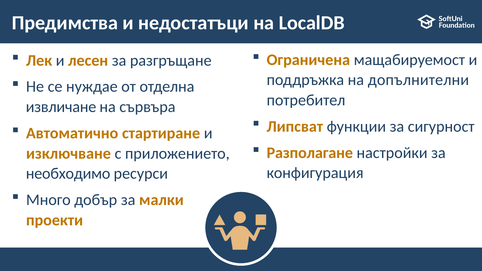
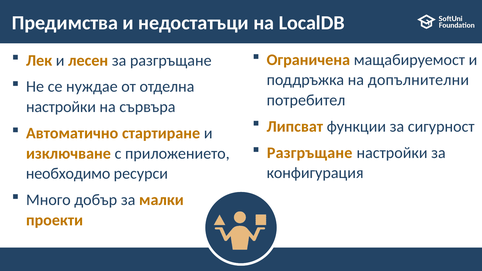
извличане: извличане -> настройки (61, 107)
Разполагане: Разполагане -> Разгръщане (310, 153)
